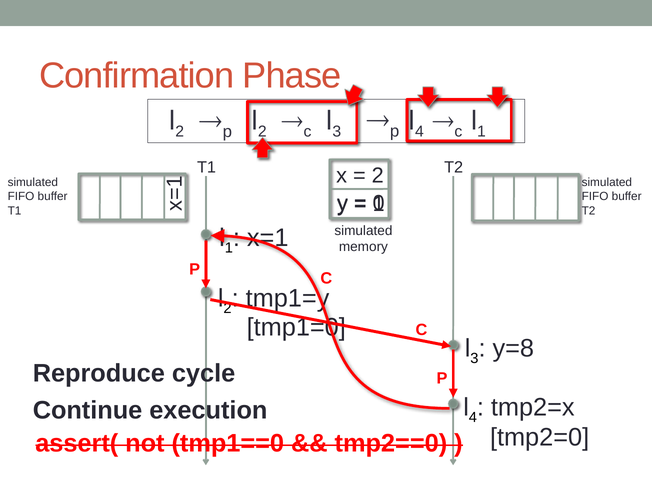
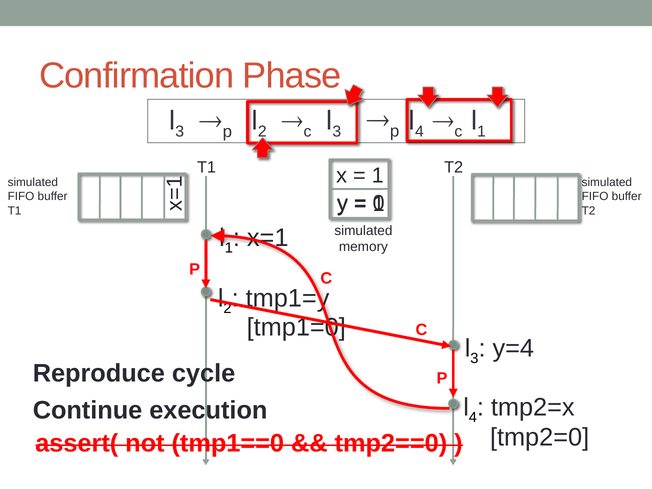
2: 2 -> 3 (180, 131)
2: 2 -> 1 (378, 176)
y=8: y=8 -> y=4 (513, 348)
